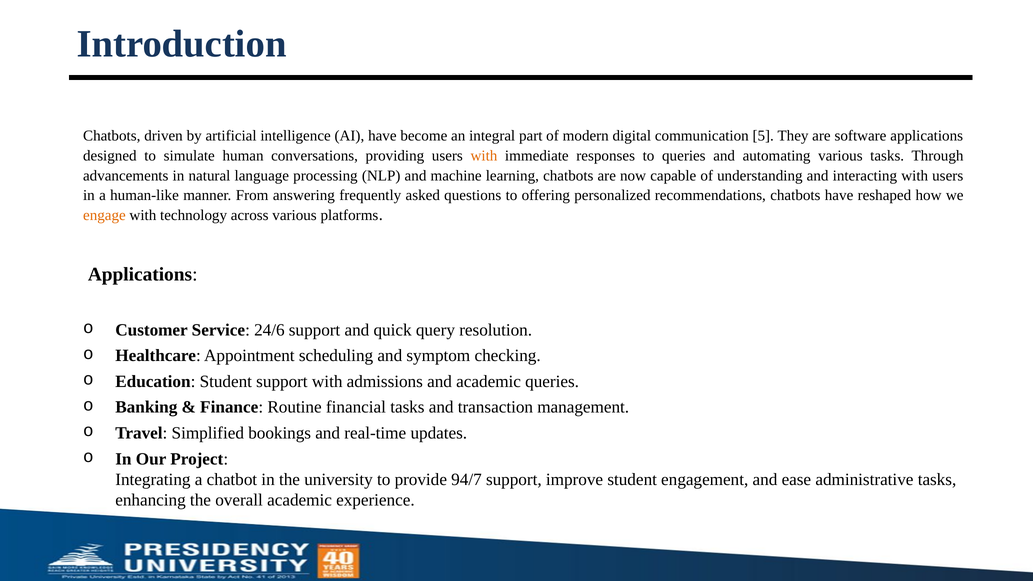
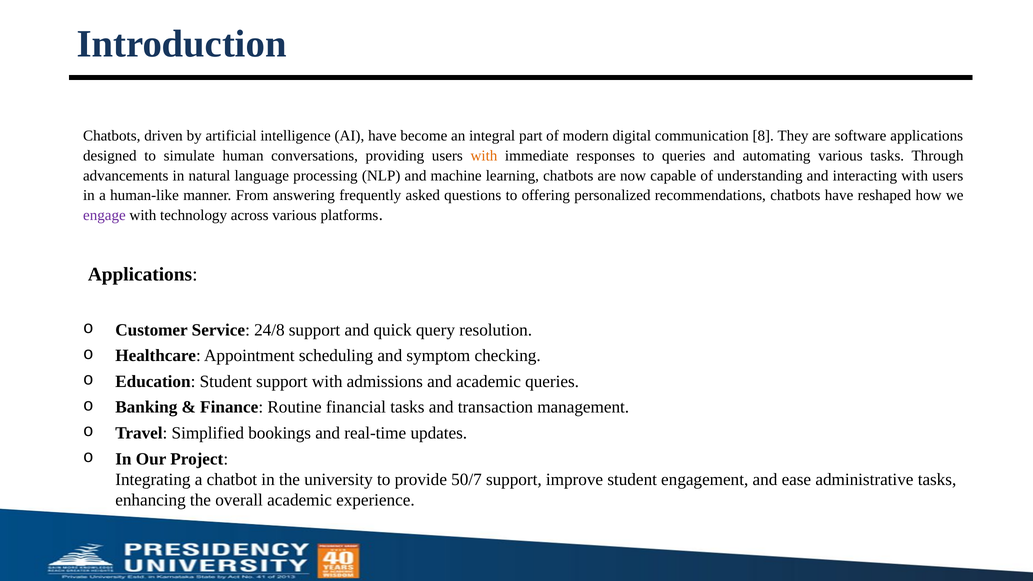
5: 5 -> 8 (763, 136)
engage colour: orange -> purple (104, 215)
24/6: 24/6 -> 24/8 (269, 330)
94/7: 94/7 -> 50/7 (466, 480)
